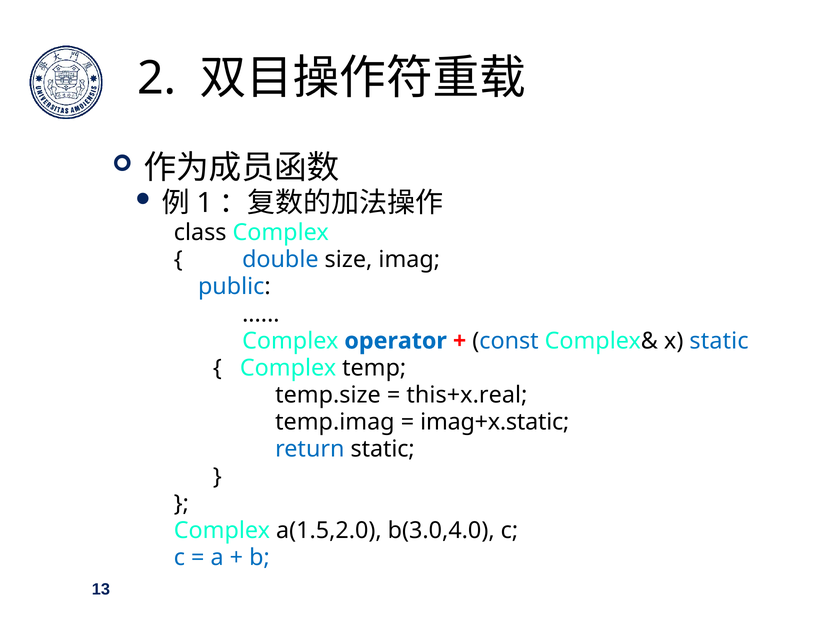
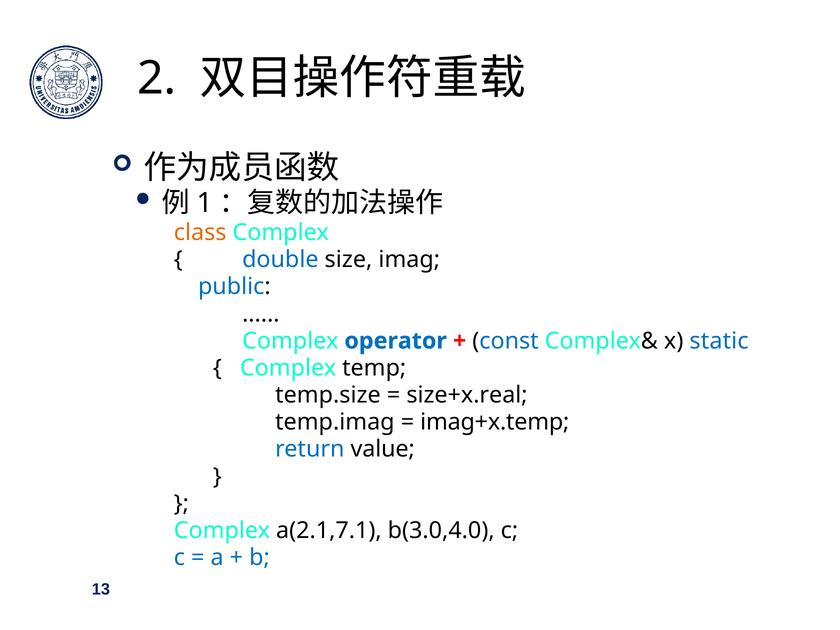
class colour: black -> orange (200, 233)
this+x.real: this+x.real -> size+x.real (467, 395)
imag+x.static: imag+x.static -> imag+x.temp (495, 422)
return static: static -> value (383, 449)
a(1.5,2.0: a(1.5,2.0 -> a(2.1,7.1 (329, 530)
